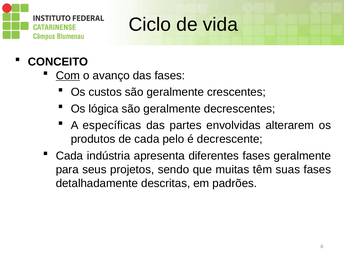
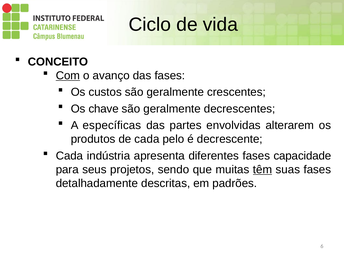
lógica: lógica -> chave (104, 109)
fases geralmente: geralmente -> capacidade (302, 156)
têm underline: none -> present (263, 170)
